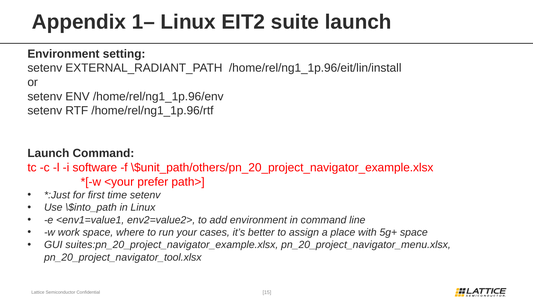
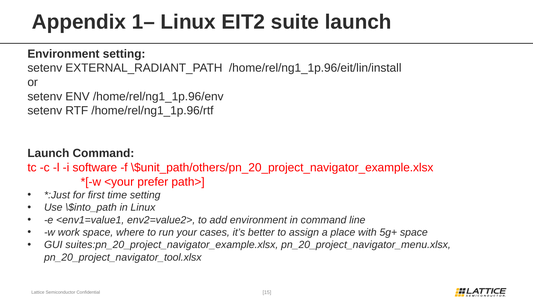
time setenv: setenv -> setting (145, 195)
